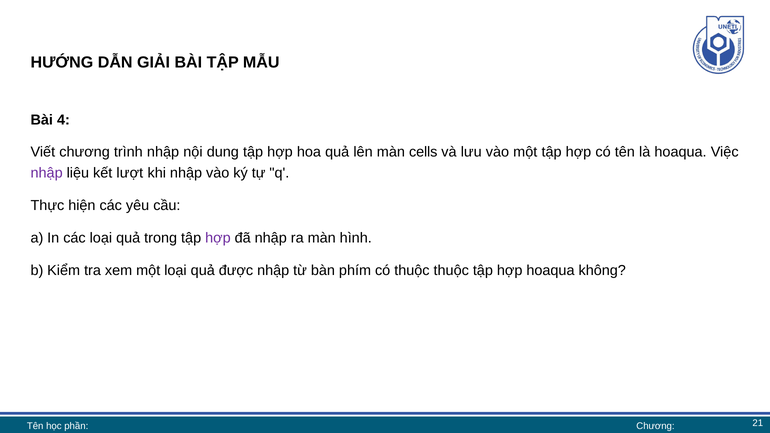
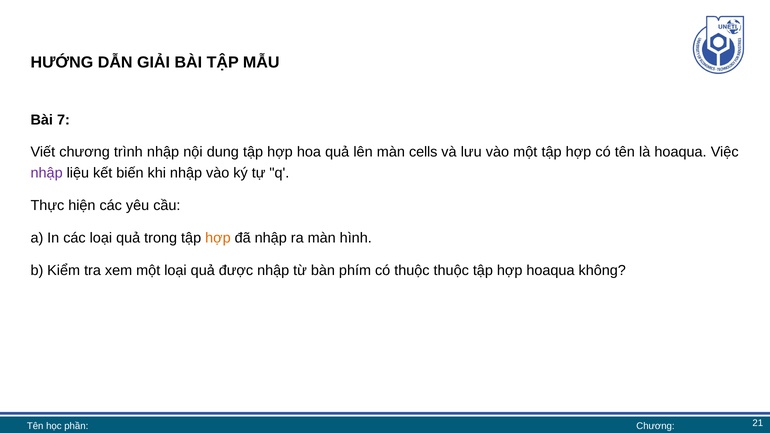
4: 4 -> 7 (63, 120)
lượt: lượt -> biến (130, 173)
hợp colour: purple -> orange (218, 238)
